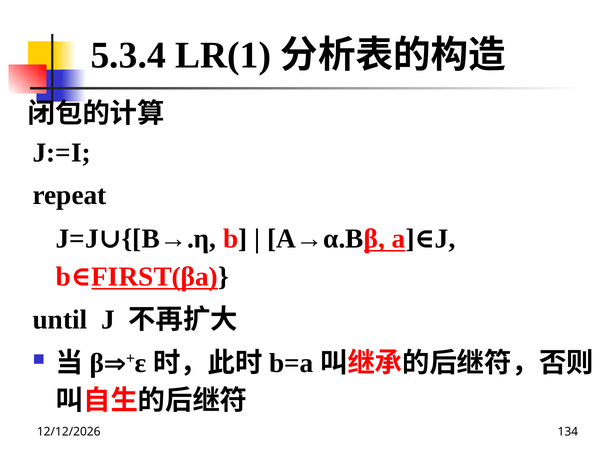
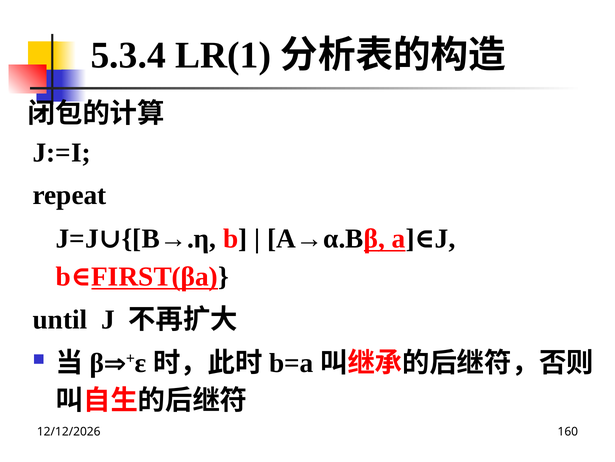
134: 134 -> 160 (568, 431)
